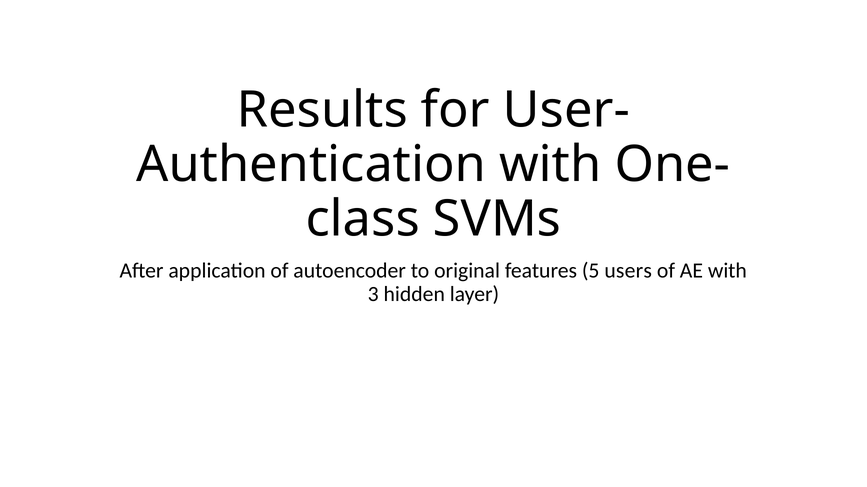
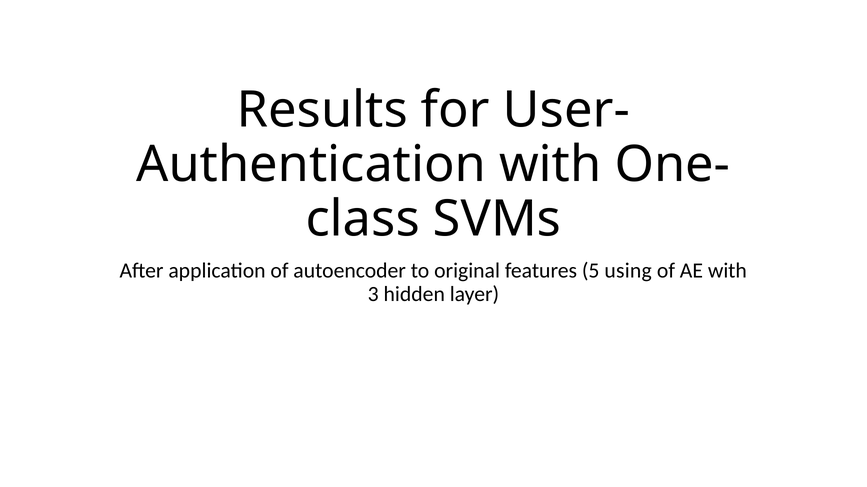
users: users -> using (628, 271)
